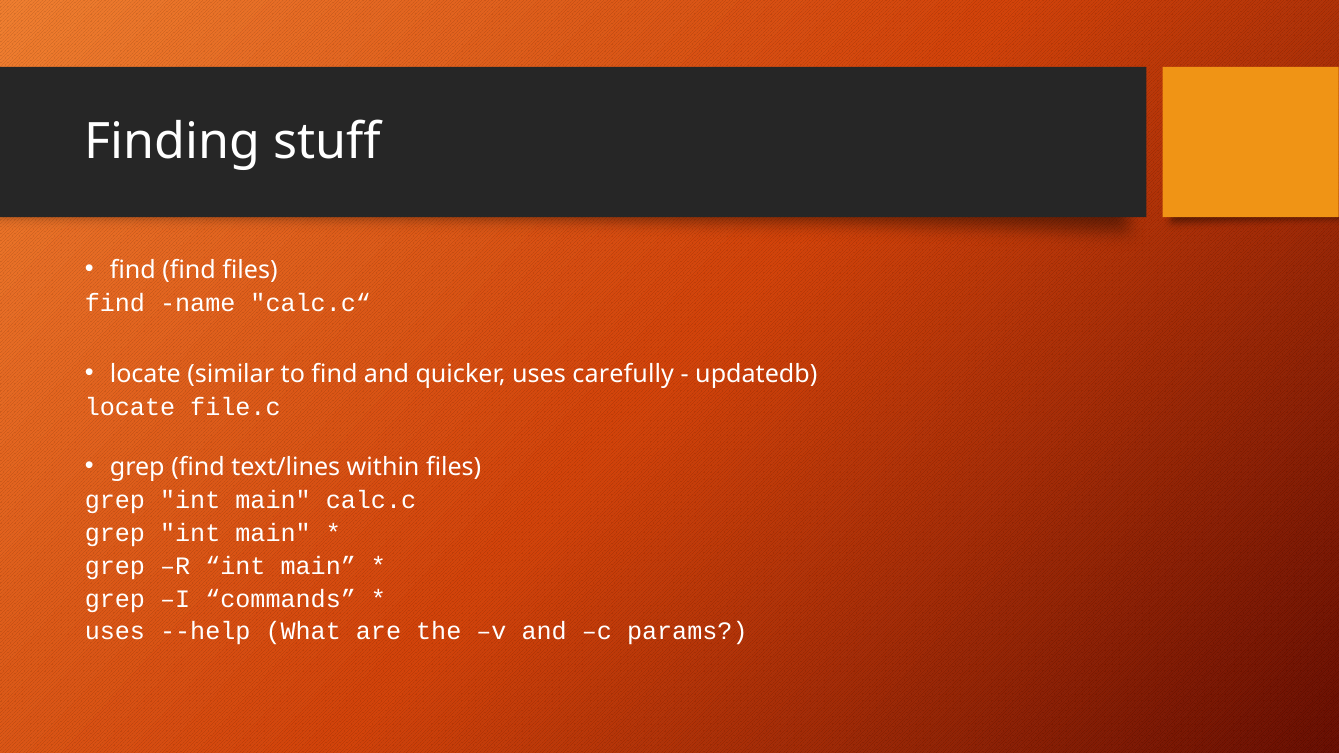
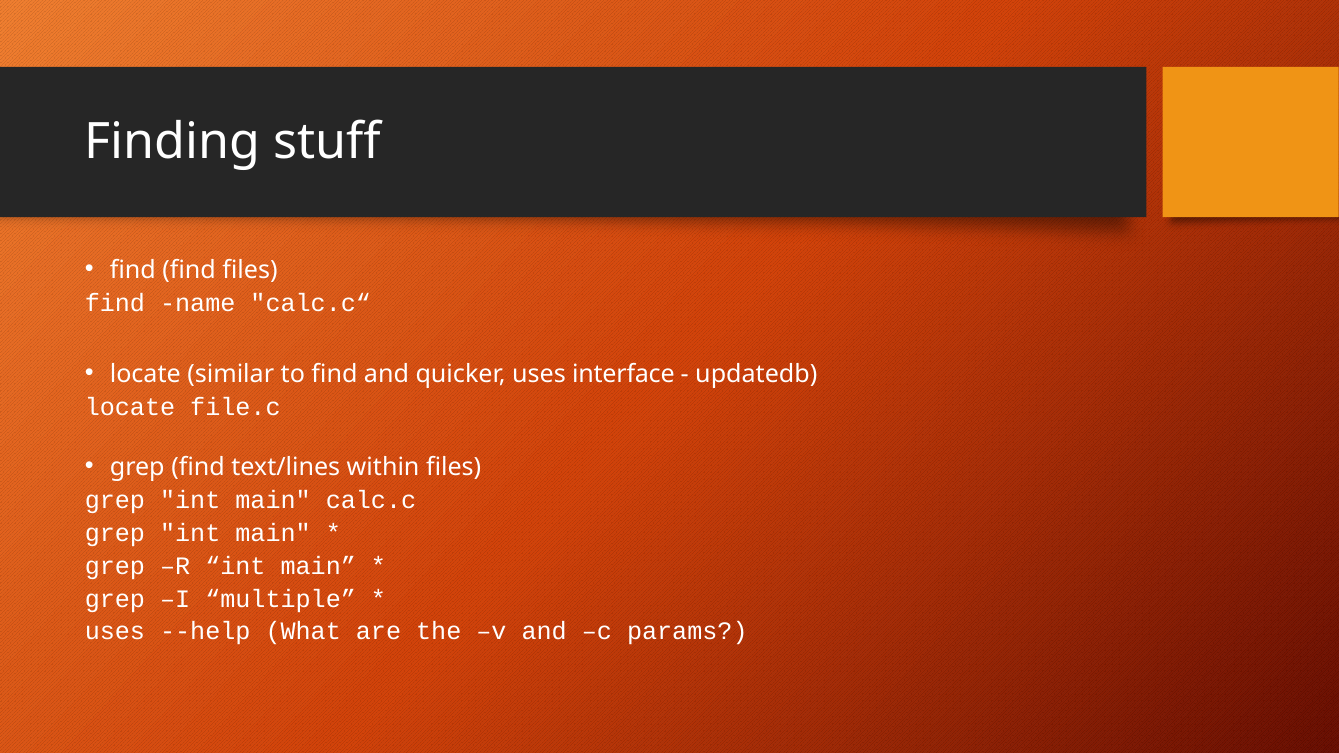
carefully: carefully -> interface (623, 375)
commands: commands -> multiple (281, 599)
